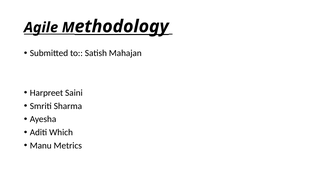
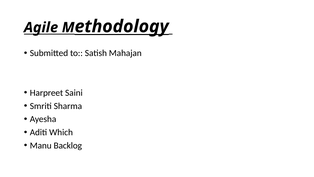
Metrics: Metrics -> Backlog (68, 145)
